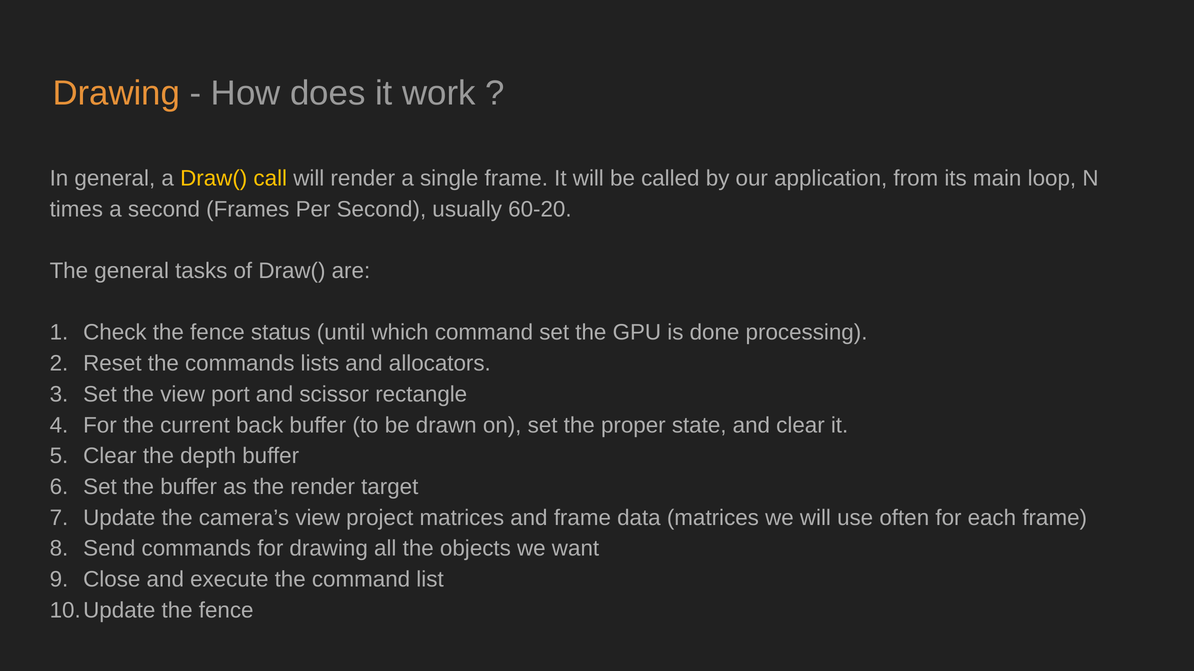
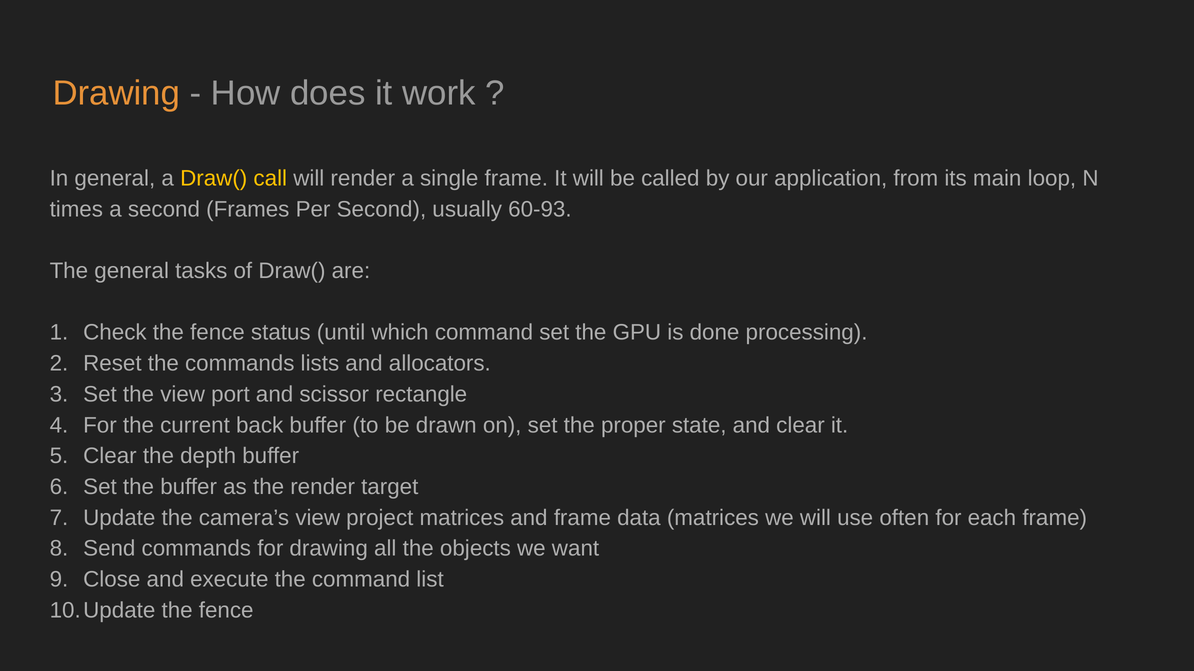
60-20: 60-20 -> 60-93 (540, 209)
